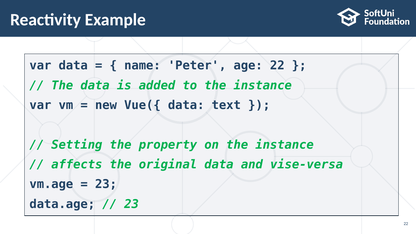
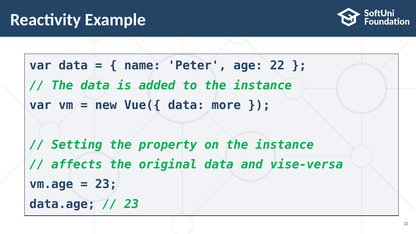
text: text -> more (226, 105)
